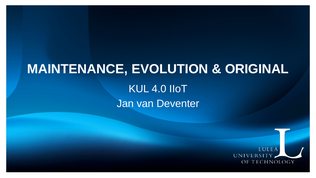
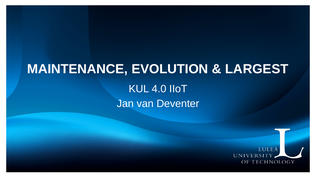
ORIGINAL: ORIGINAL -> LARGEST (257, 69)
